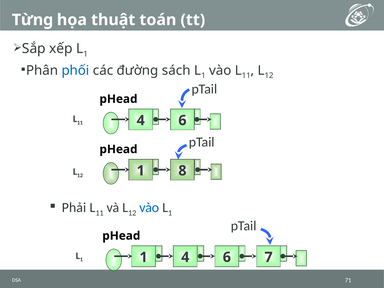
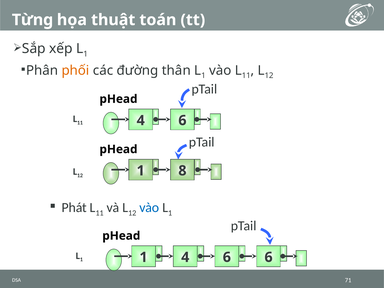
phối colour: blue -> orange (75, 70)
sách: sách -> thân (176, 70)
Phải: Phải -> Phát (74, 208)
6 7: 7 -> 6 (269, 257)
